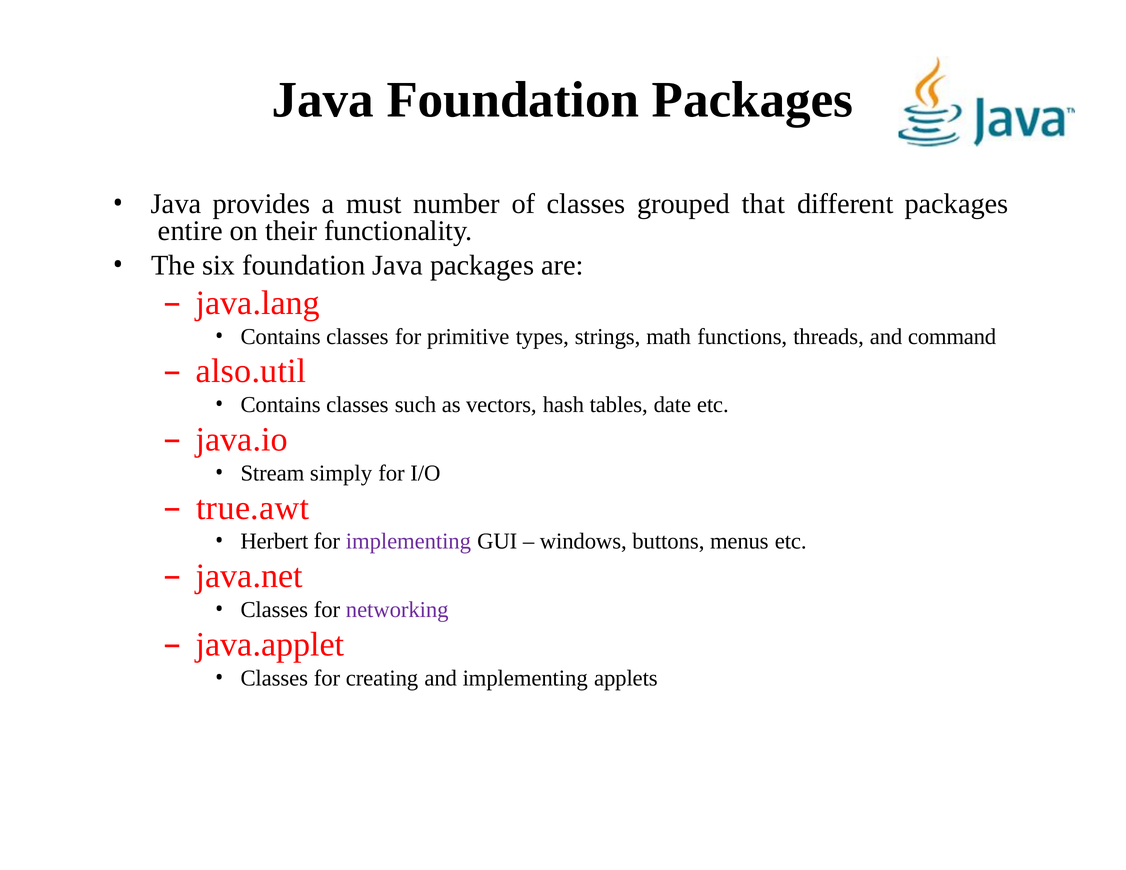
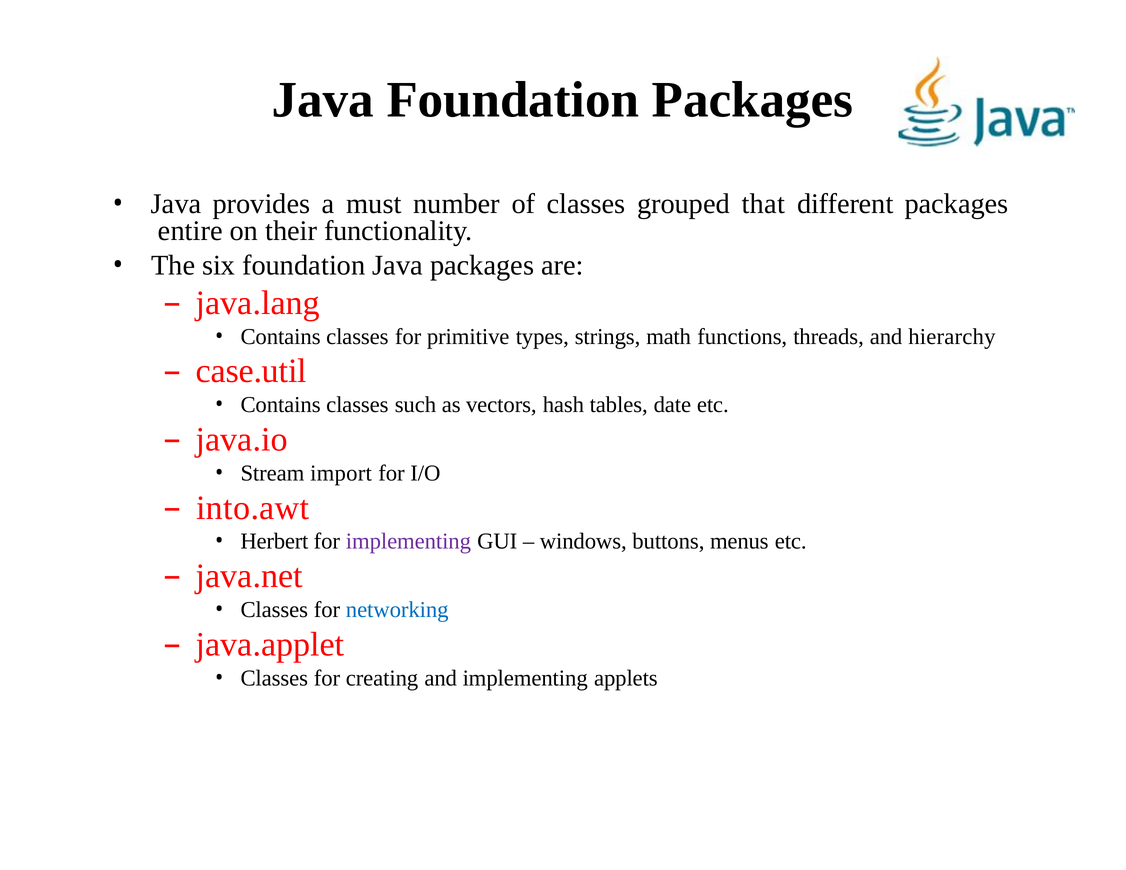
command: command -> hierarchy (952, 337)
also.util: also.util -> case.util (251, 371)
simply: simply -> import (341, 473)
true.awt: true.awt -> into.awt (253, 508)
networking colour: purple -> blue (397, 610)
